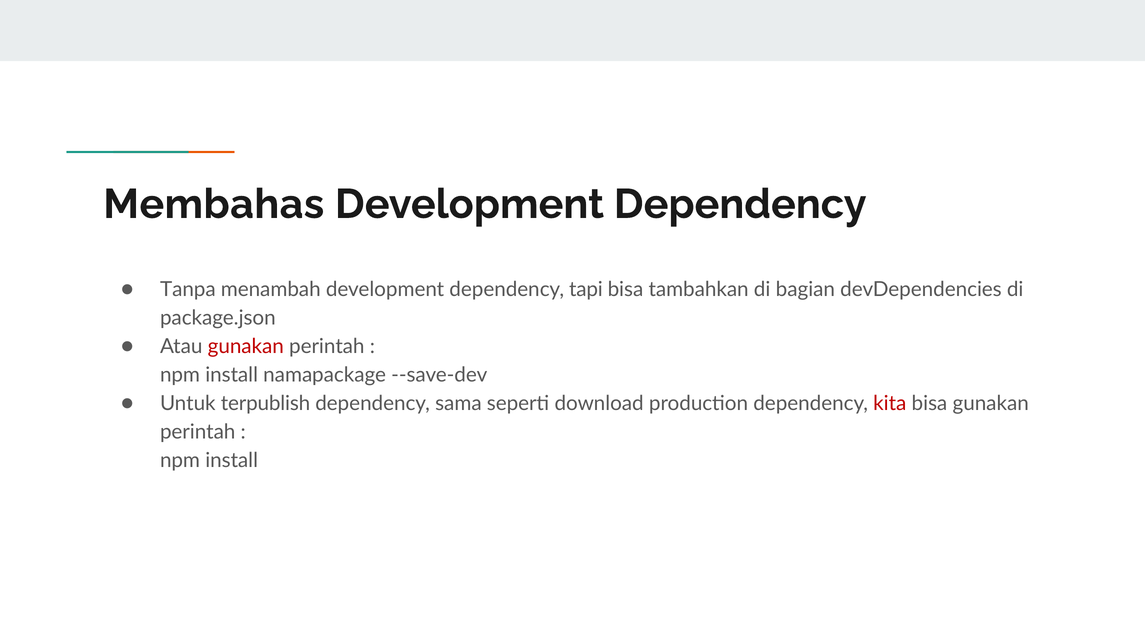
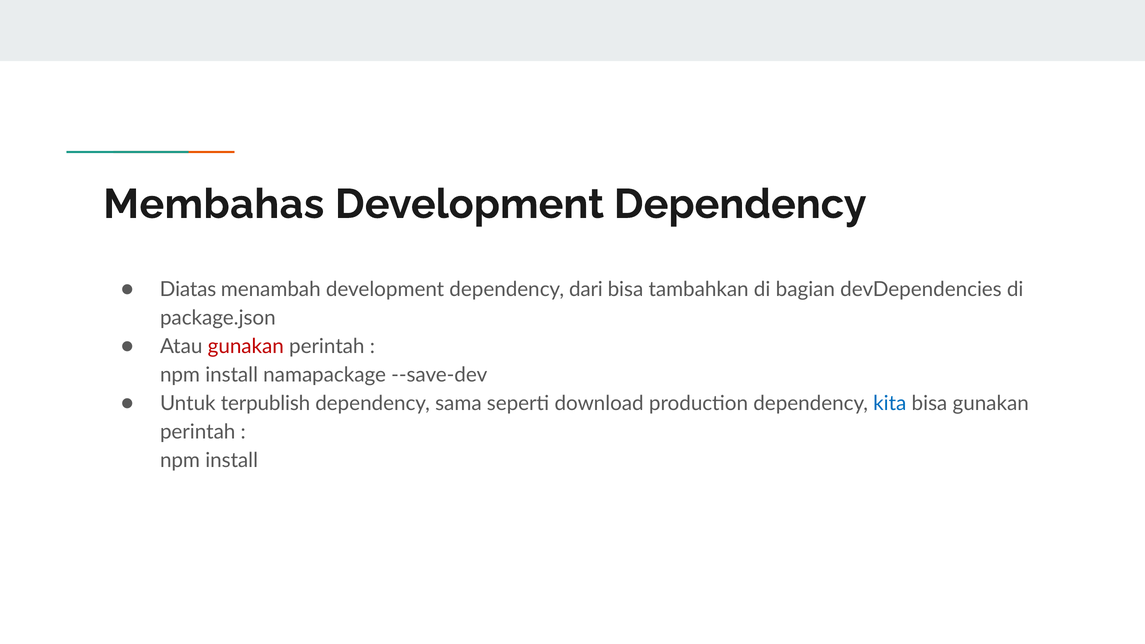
Tanpa: Tanpa -> Diatas (188, 289)
tapi: tapi -> dari (586, 289)
kita colour: red -> blue (890, 403)
